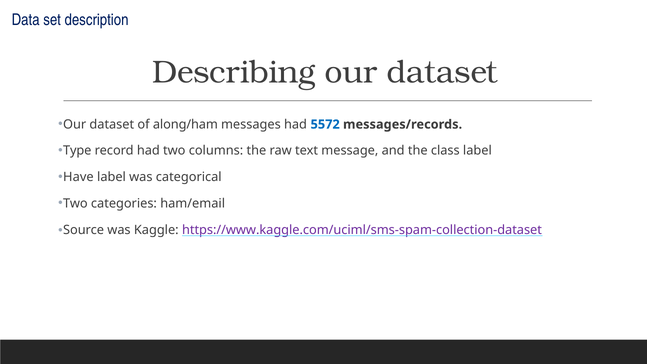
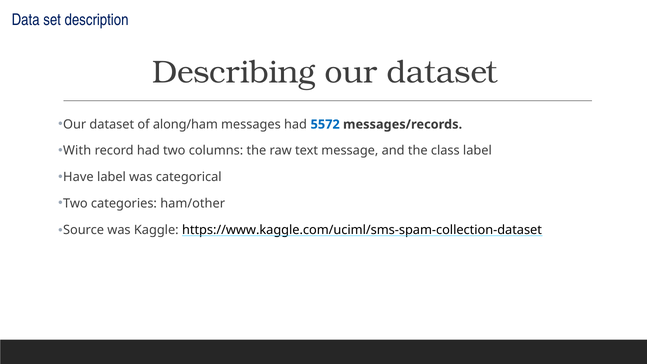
Type: Type -> With (77, 151)
ham/email: ham/email -> ham/other (193, 203)
https://www.kaggle.com/uciml/sms-spam-collection-dataset colour: purple -> black (362, 230)
